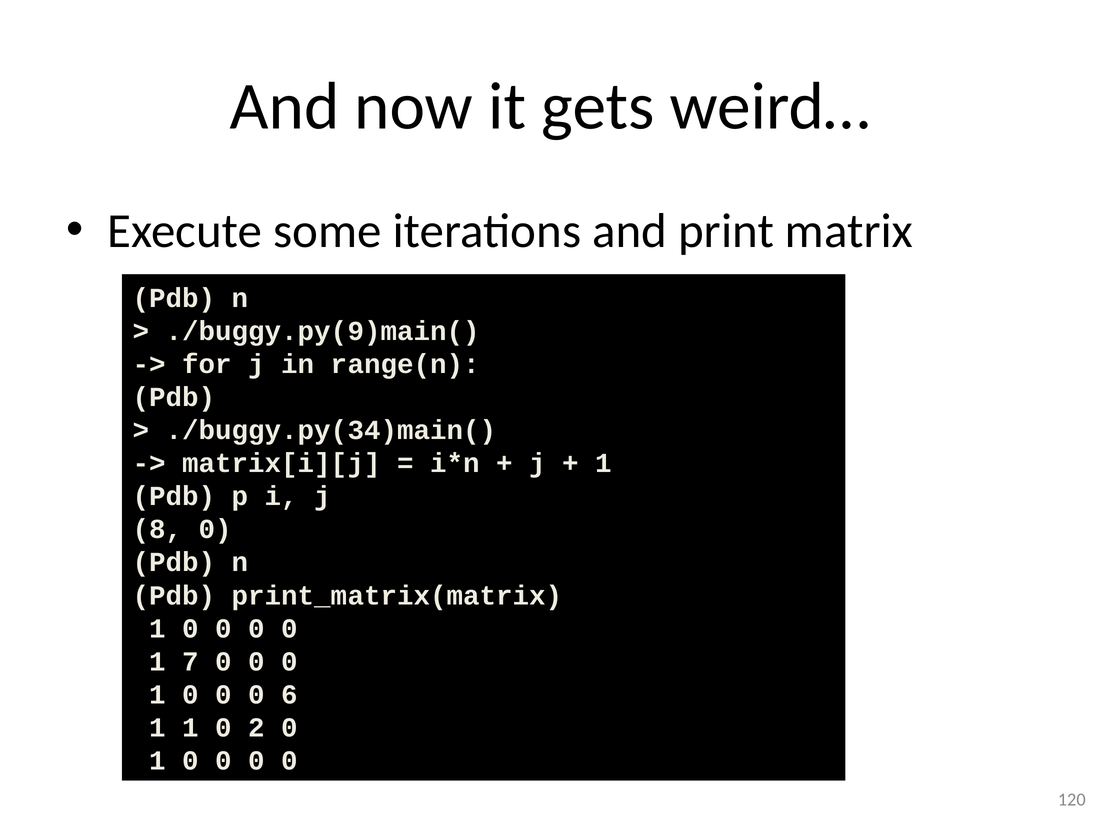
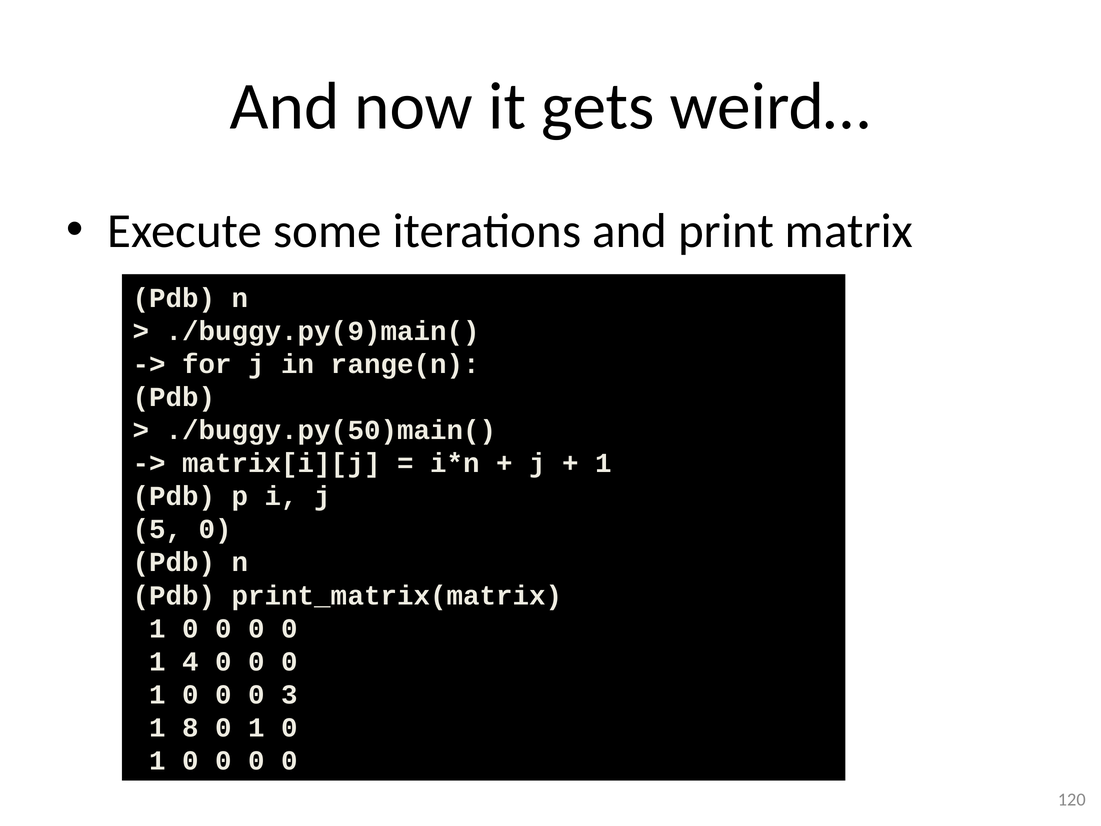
./buggy.py(34)main(: ./buggy.py(34)main( -> ./buggy.py(50)main( (331, 430)
8: 8 -> 5 (158, 529)
7: 7 -> 4 (191, 661)
6: 6 -> 3 (290, 694)
1 1: 1 -> 8 (191, 727)
2: 2 -> 1 (257, 727)
